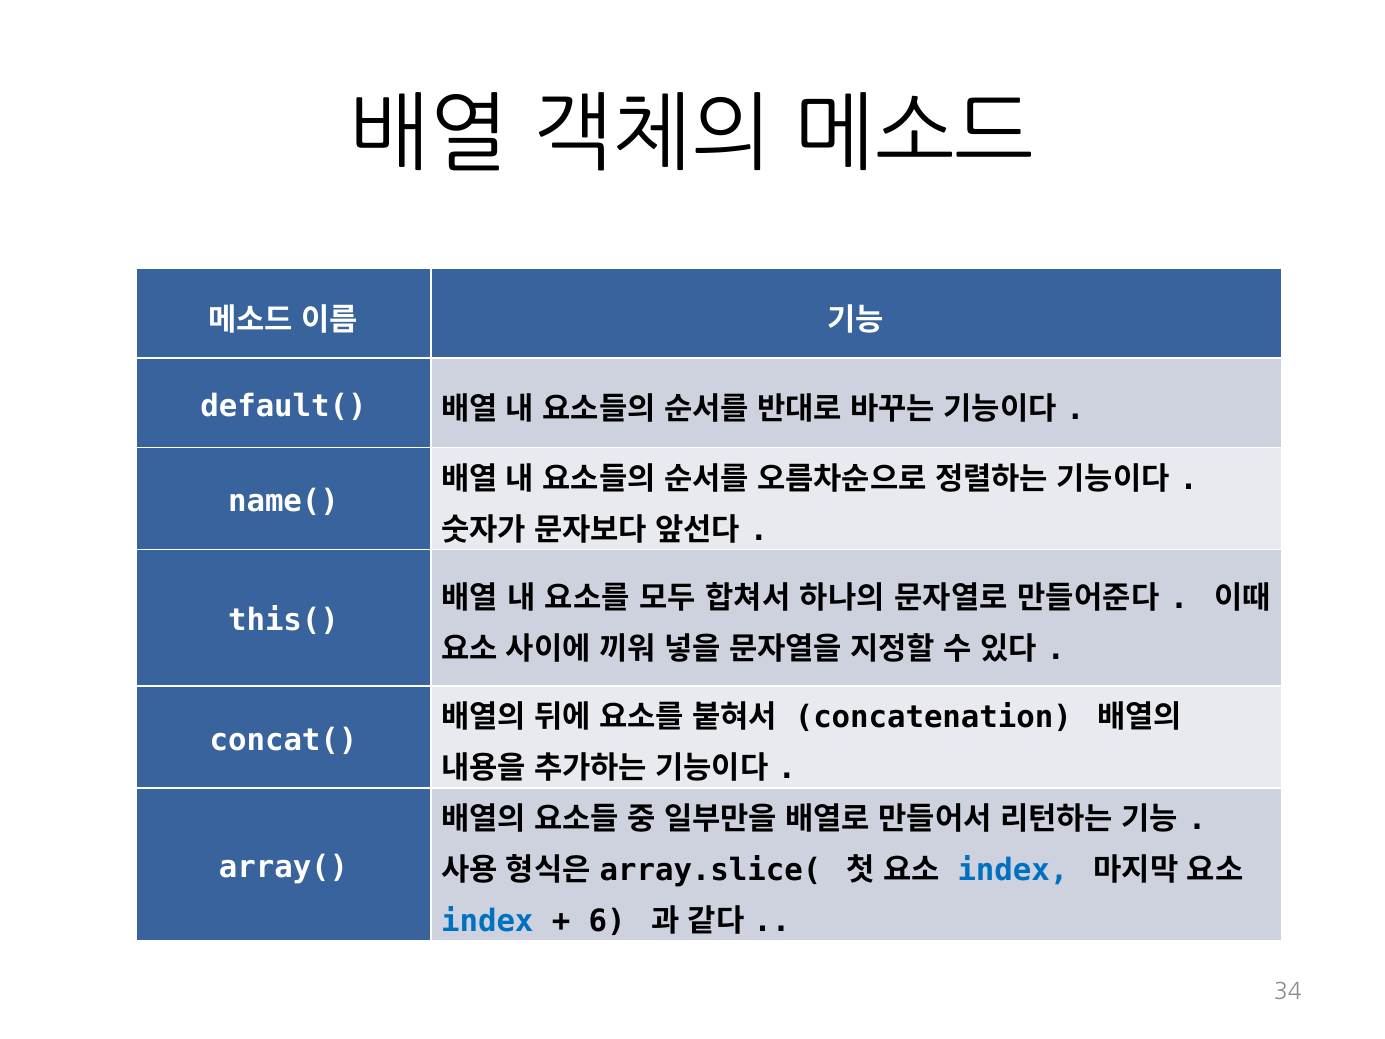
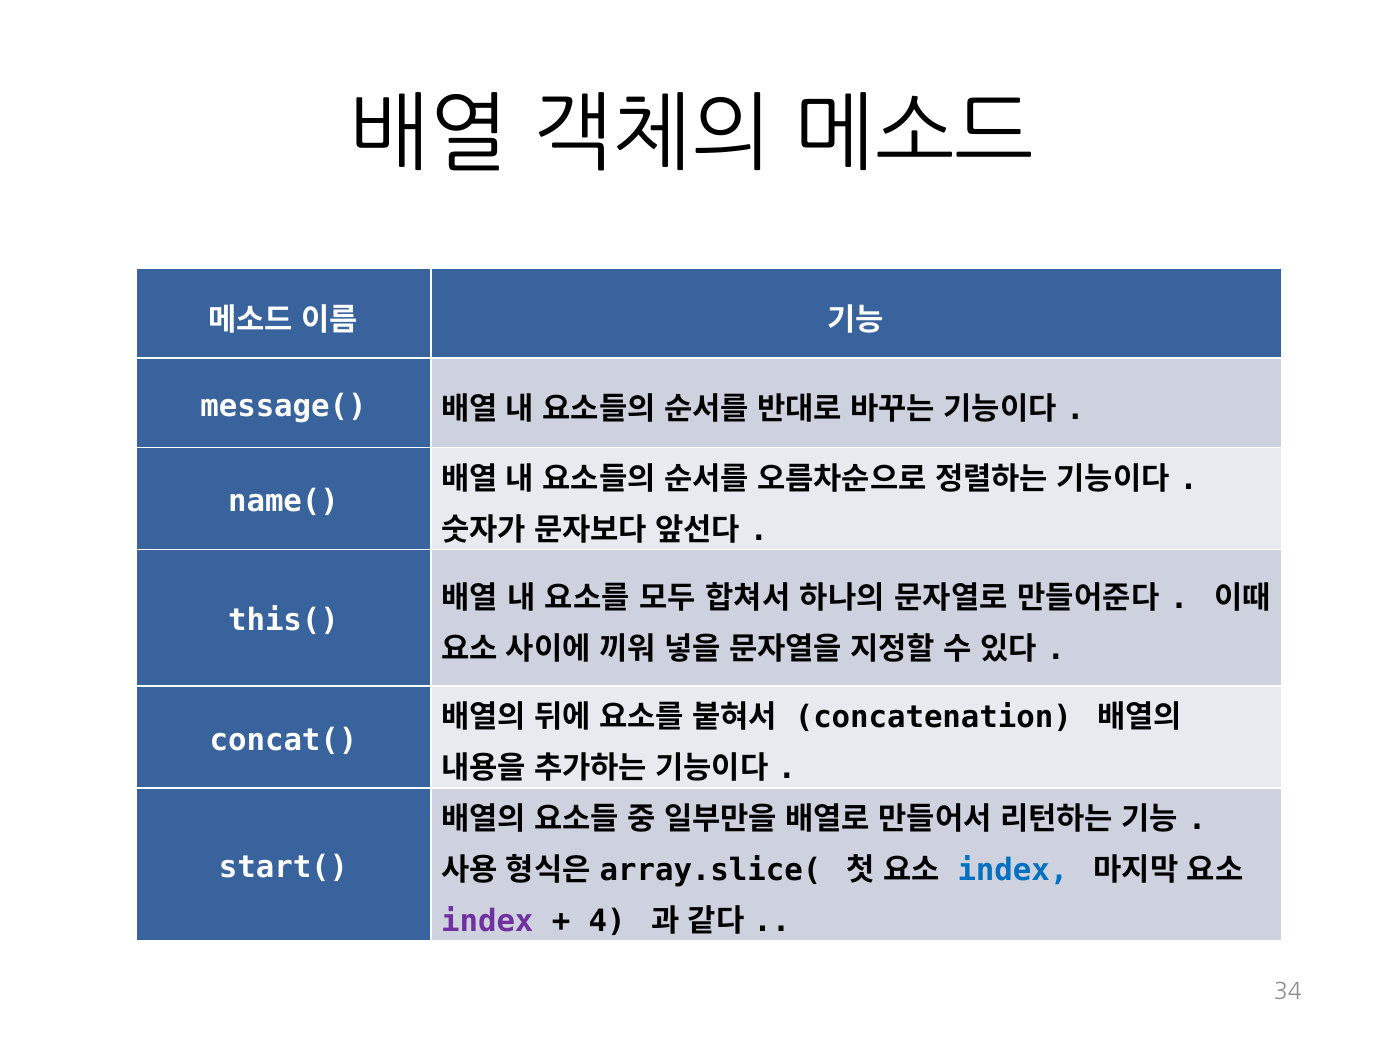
default(: default( -> message( (284, 406)
array(: array( -> start( (284, 867)
index colour: blue -> purple (487, 921)
6: 6 -> 4 (607, 921)
